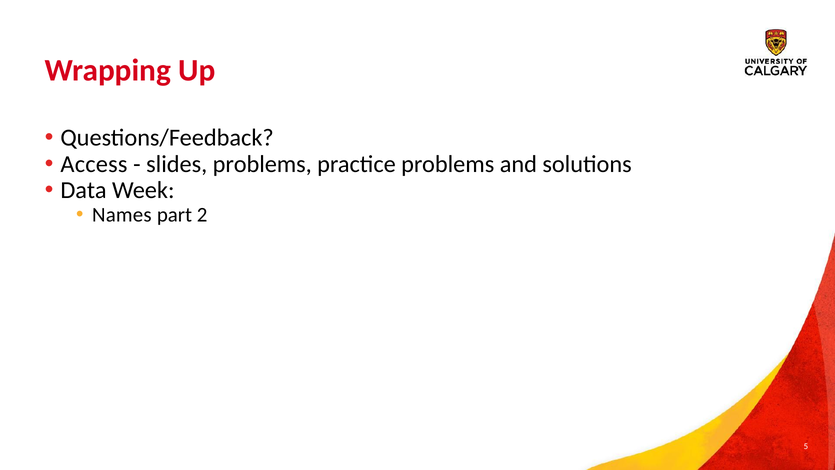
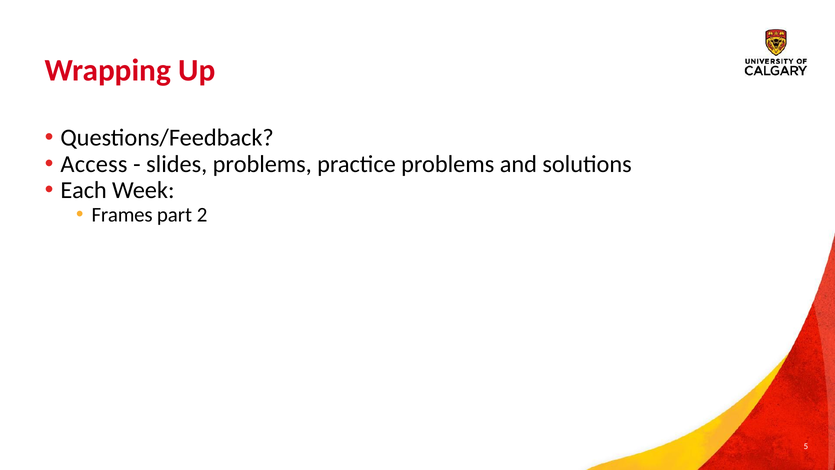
Data: Data -> Each (84, 190)
Names: Names -> Frames (122, 215)
